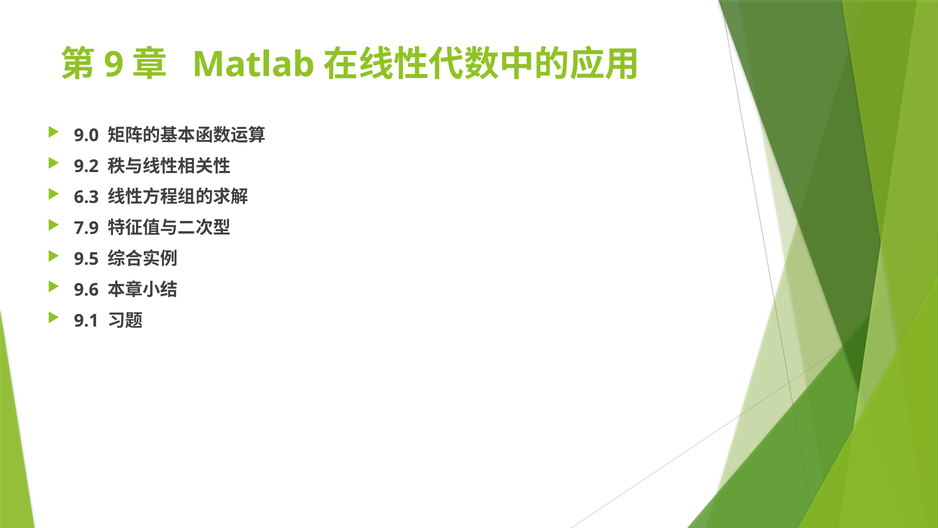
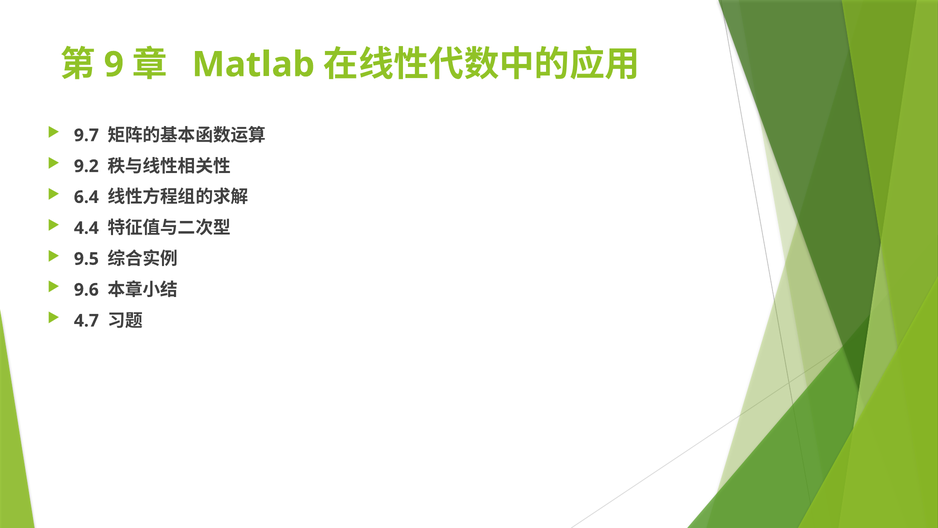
9.0: 9.0 -> 9.7 (86, 135)
6.3: 6.3 -> 6.4 (86, 197)
7.9: 7.9 -> 4.4 (86, 228)
9.1: 9.1 -> 4.7 (86, 321)
